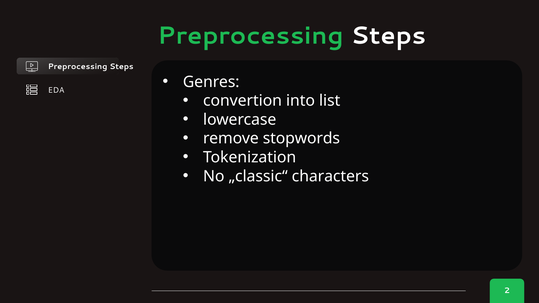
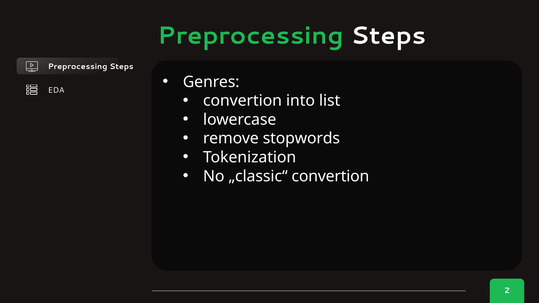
„classic“ characters: characters -> convertion (330, 176)
